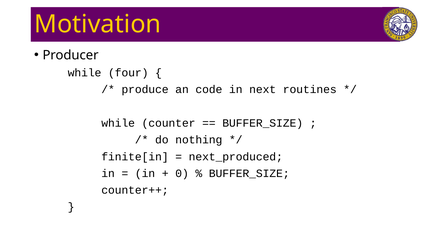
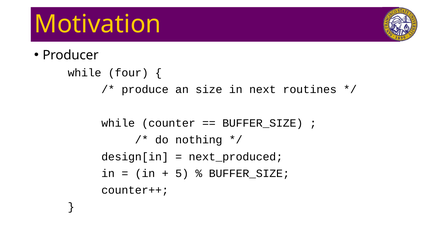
code: code -> size (209, 90)
finite[in: finite[in -> design[in (135, 157)
0: 0 -> 5 (182, 173)
